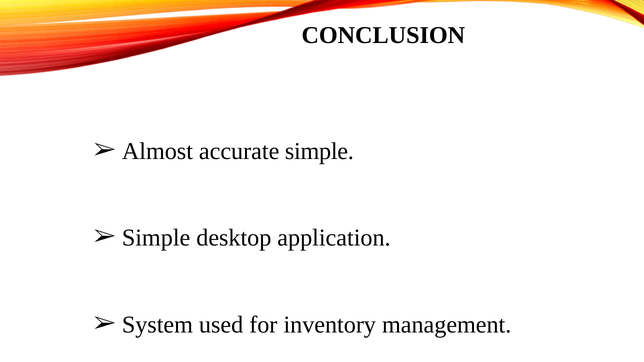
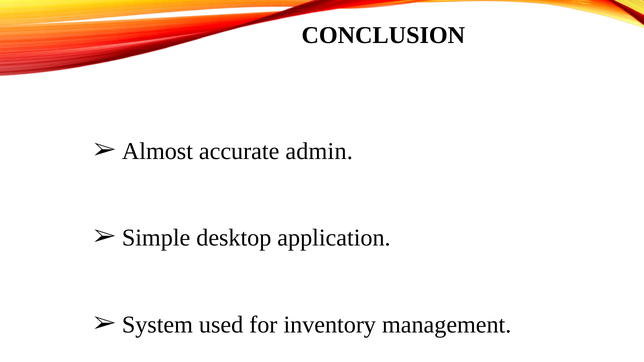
simple: simple -> admin (319, 151)
